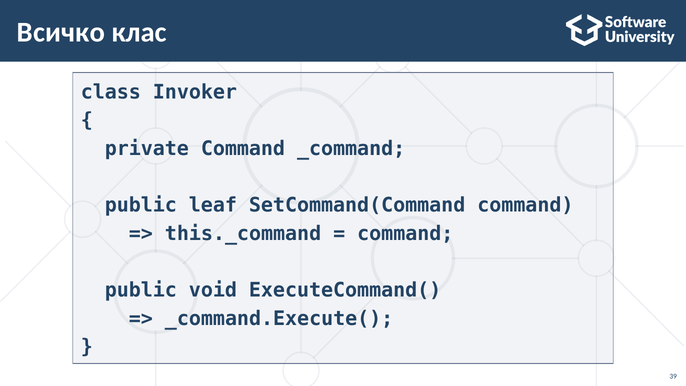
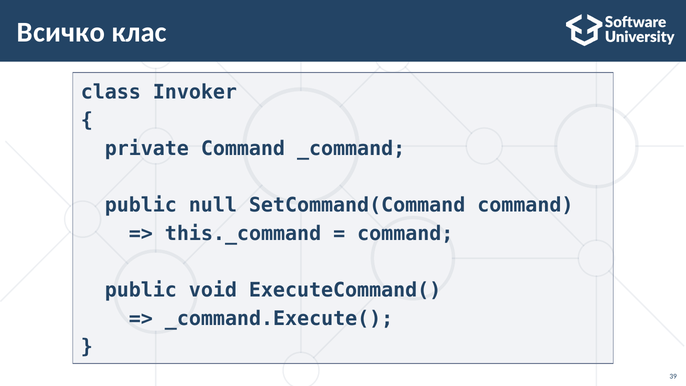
leaf: leaf -> null (213, 205)
